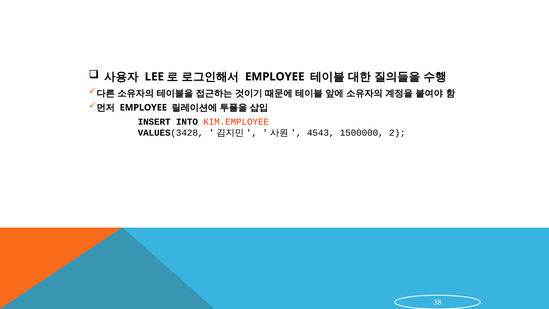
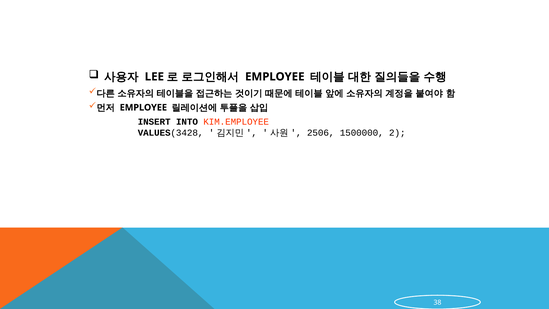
4543: 4543 -> 2506 (321, 133)
